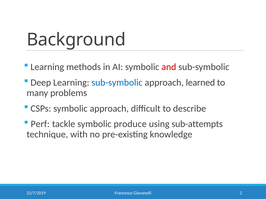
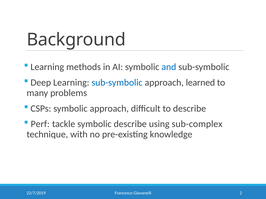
and colour: red -> blue (169, 67)
symbolic produce: produce -> describe (130, 124)
sub-attempts: sub-attempts -> sub-complex (197, 124)
